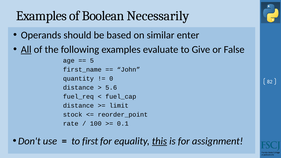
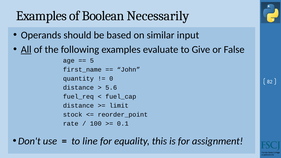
enter: enter -> input (188, 35)
first: first -> line (90, 141)
this underline: present -> none (159, 141)
